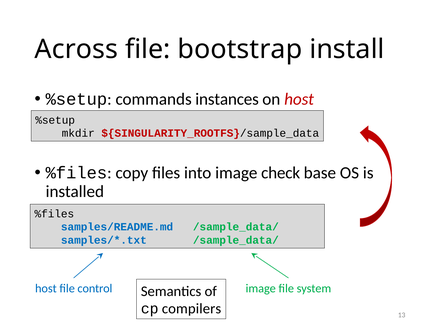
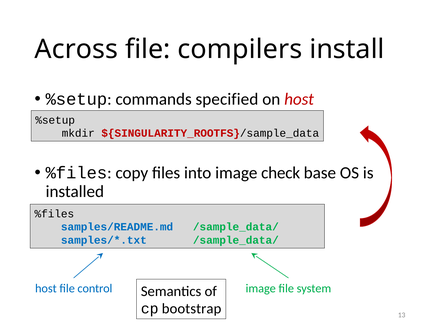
bootstrap: bootstrap -> compilers (240, 49)
instances: instances -> specified (227, 99)
compilers: compilers -> bootstrap (192, 309)
